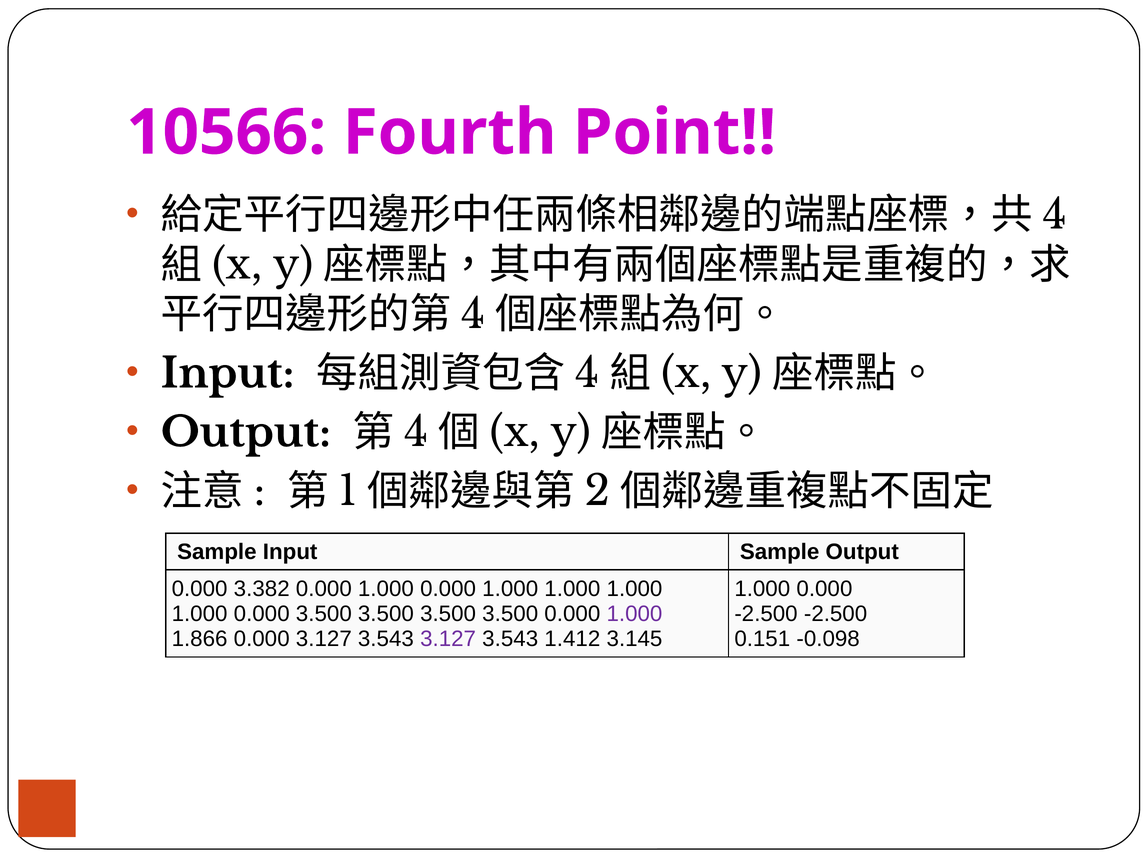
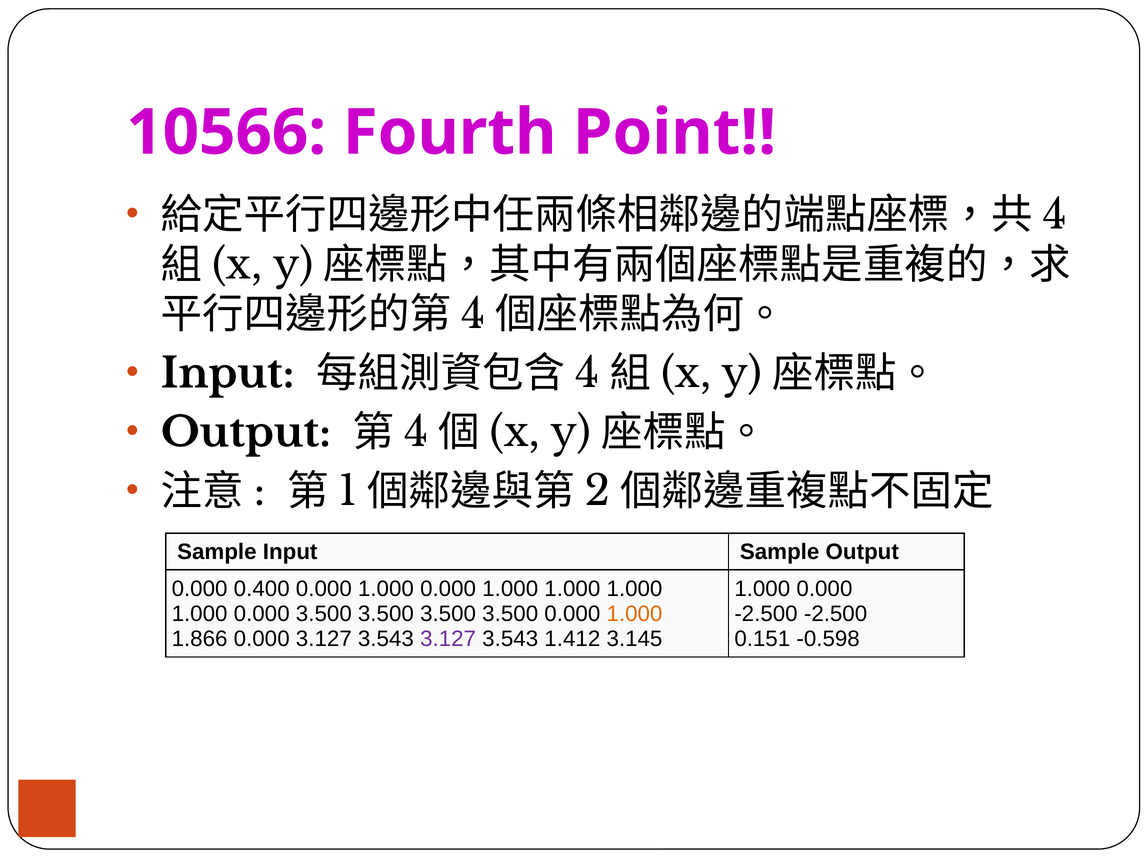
3.382: 3.382 -> 0.400 (262, 589)
1.000 colour: purple -> orange (634, 614)
-0.098: -0.098 -> -0.598 (828, 639)
